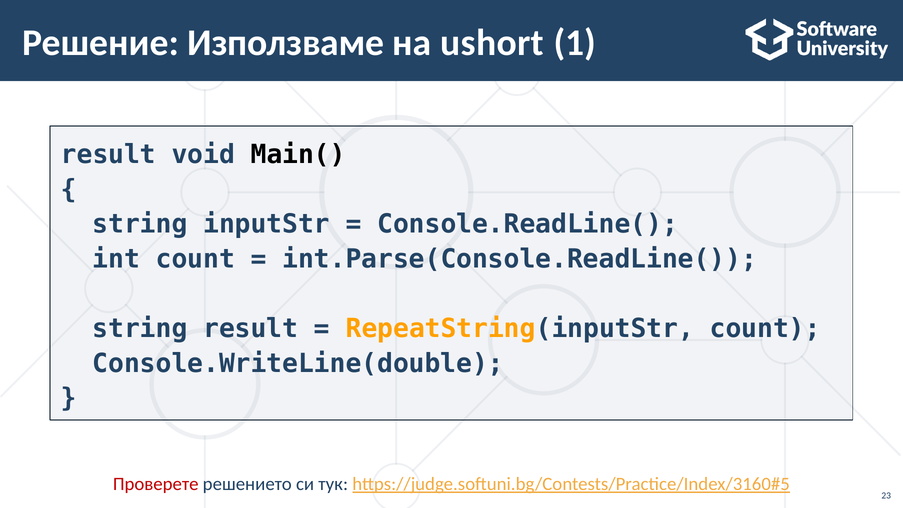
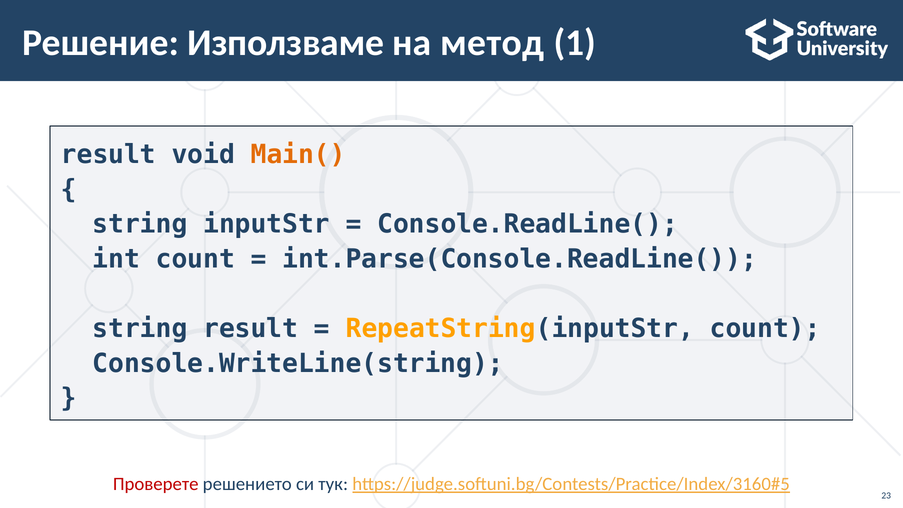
ushort: ushort -> метод (492, 43)
Main( colour: black -> orange (298, 155)
Console.WriteLine(double: Console.WriteLine(double -> Console.WriteLine(string (298, 363)
